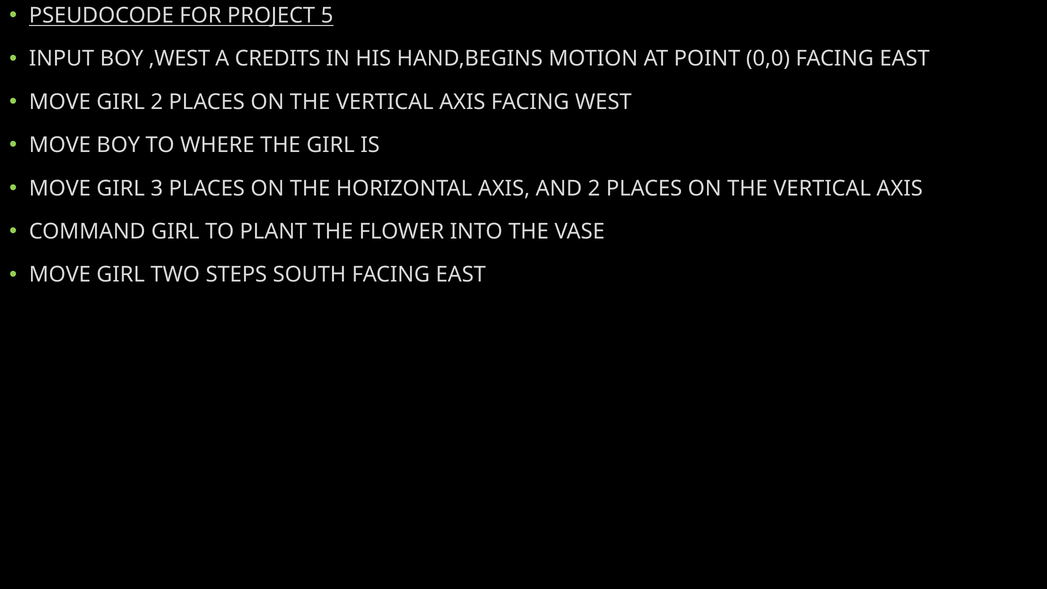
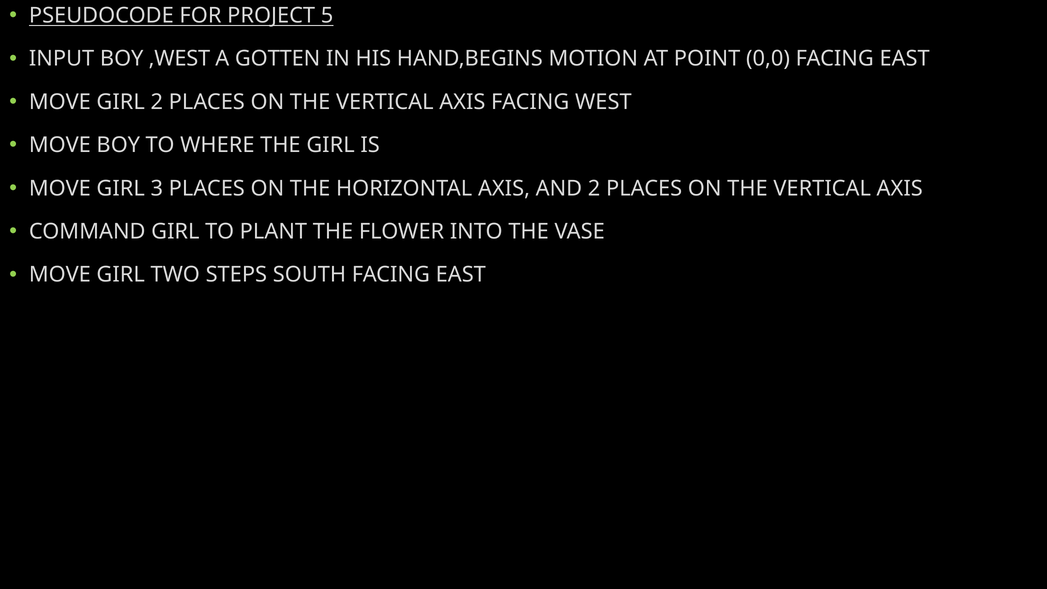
CREDITS: CREDITS -> GOTTEN (278, 59)
